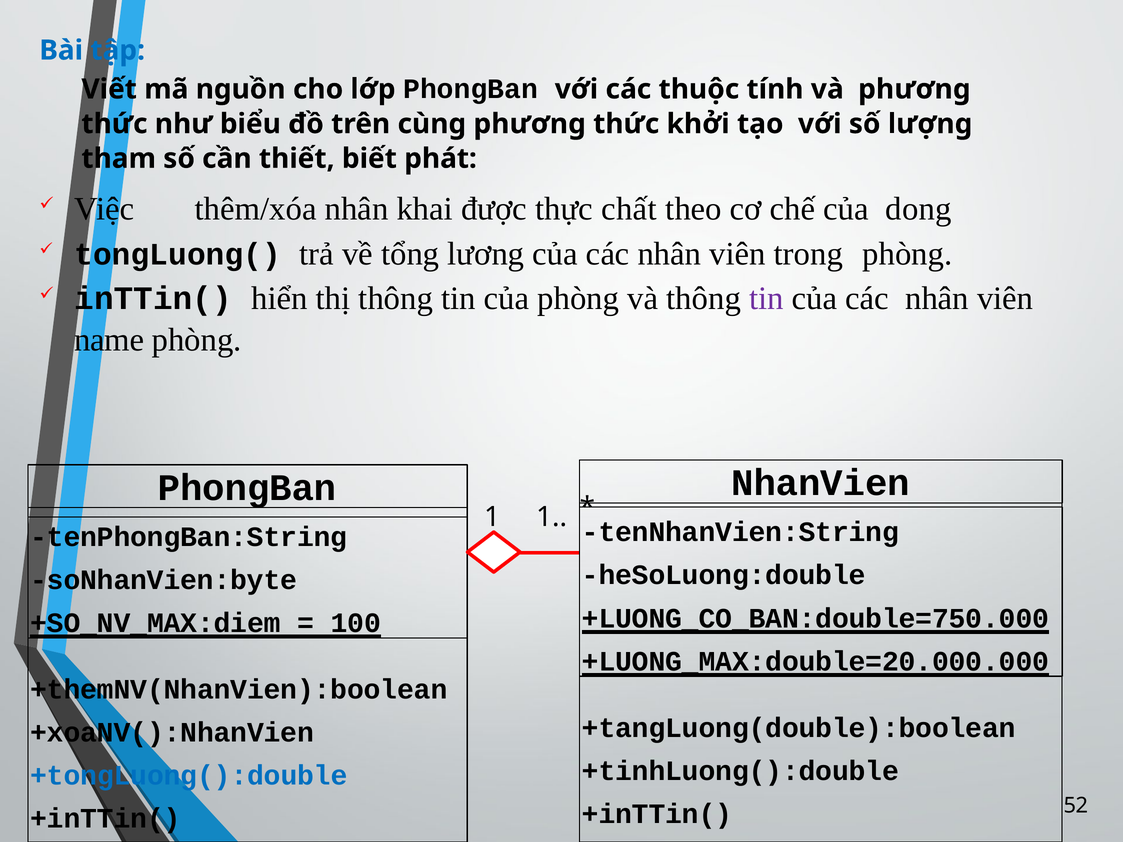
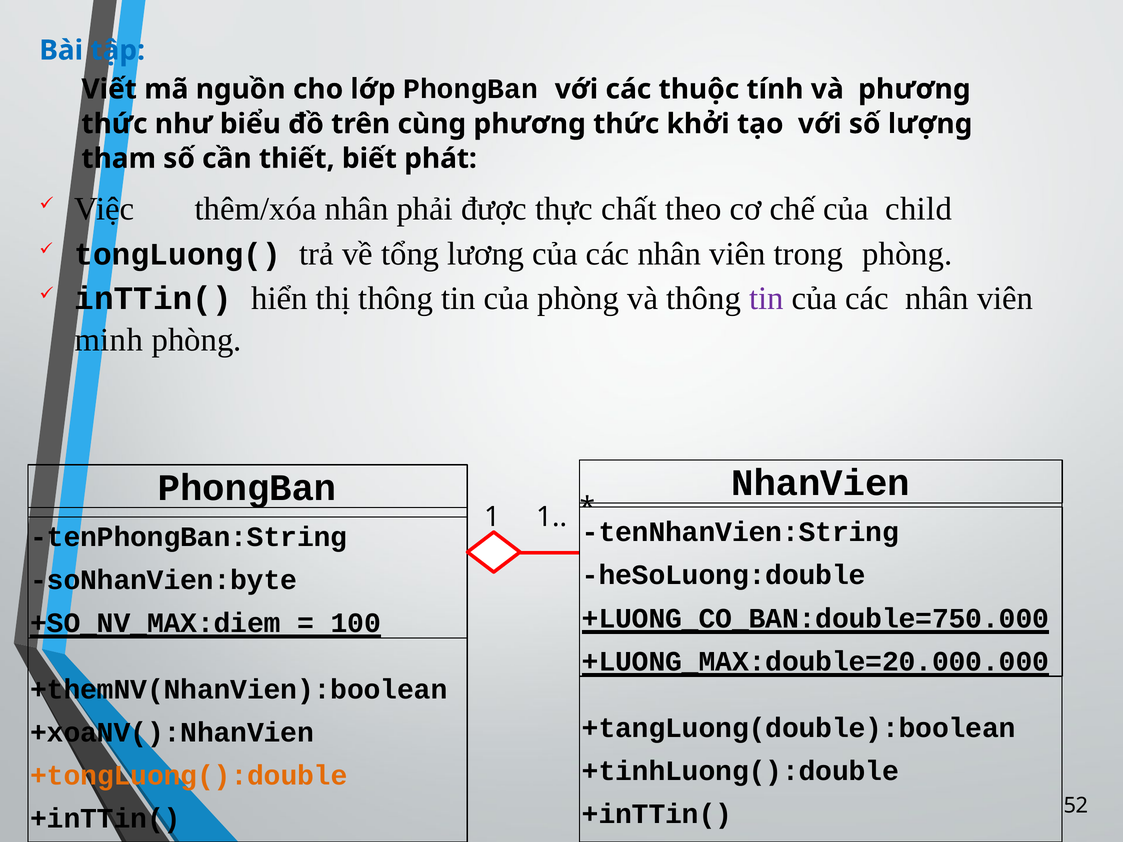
khai: khai -> phải (425, 209)
dong: dong -> child (919, 209)
name: name -> minh (109, 340)
+tongLuong():double colour: blue -> orange (189, 776)
